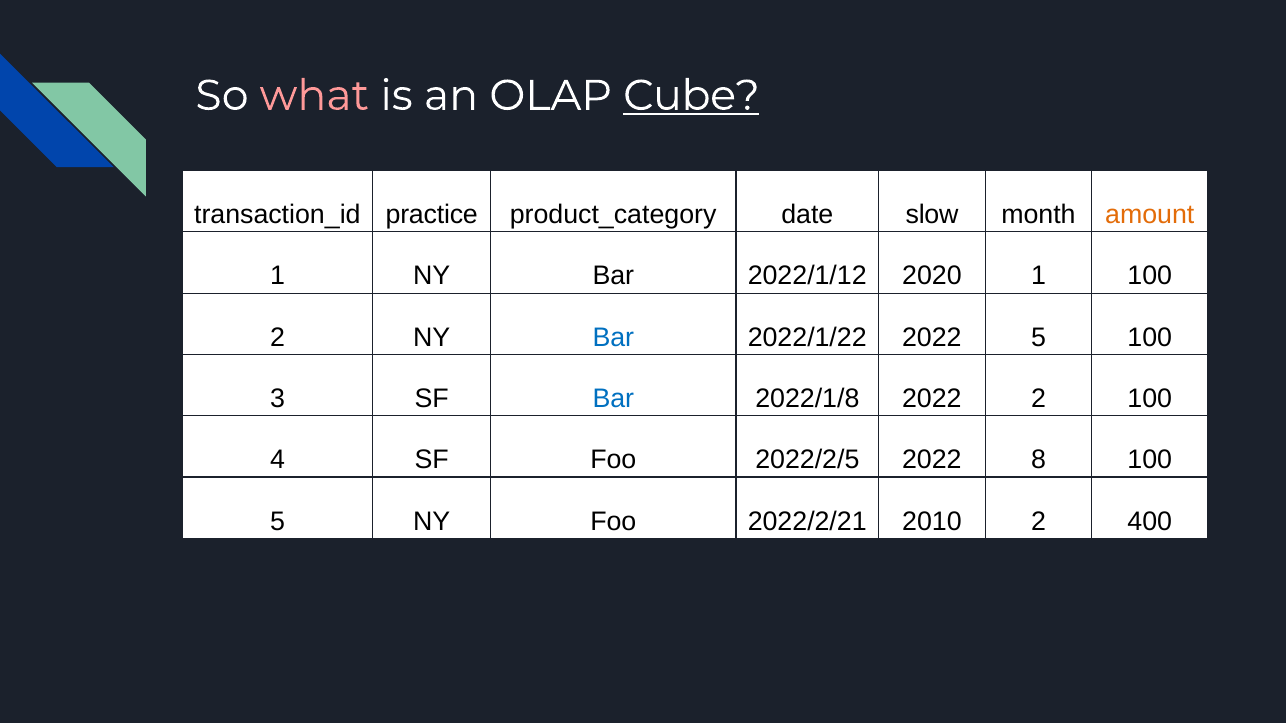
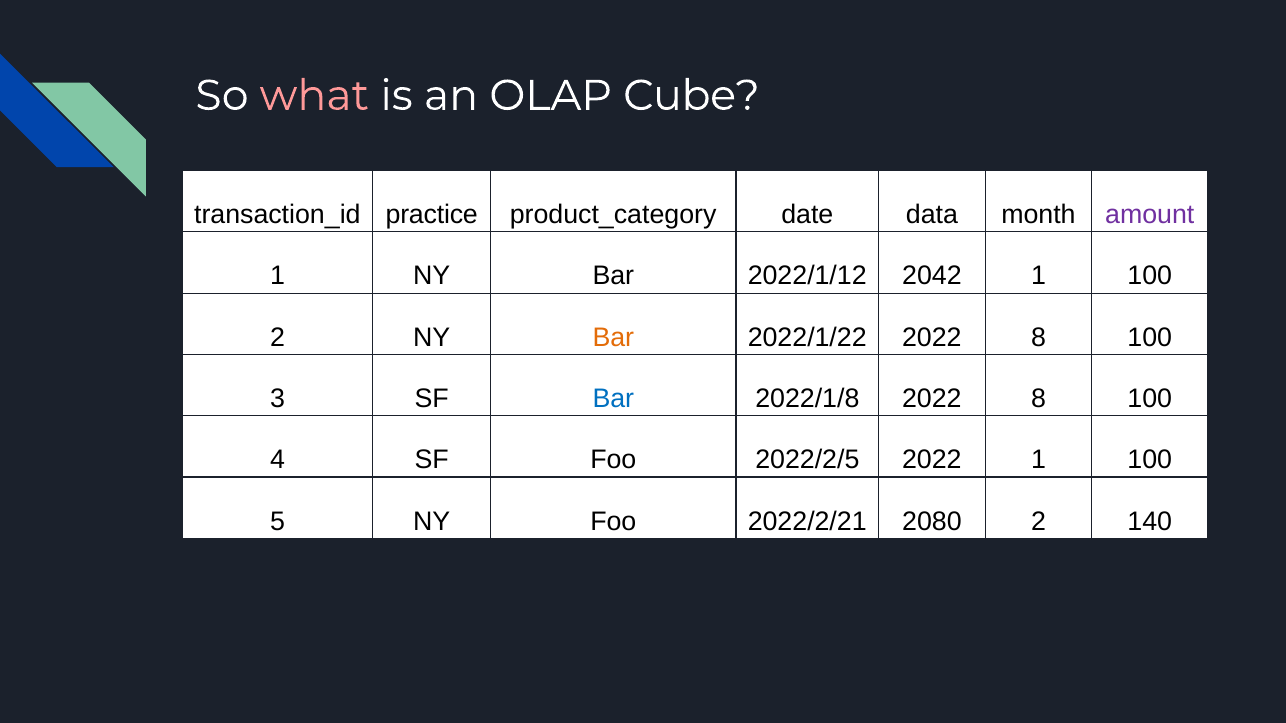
Cube underline: present -> none (692, 96)
slow: slow -> data (932, 215)
amount colour: orange -> purple (1150, 215)
2020: 2020 -> 2042 (932, 276)
Bar colour: blue -> orange (613, 338)
2022/1/22 2022 5: 5 -> 8 (1039, 338)
2022/1/8 2022 2: 2 -> 8 (1039, 399)
2022 8: 8 -> 1 (1039, 460)
2010: 2010 -> 2080 (932, 522)
400: 400 -> 140 (1150, 522)
